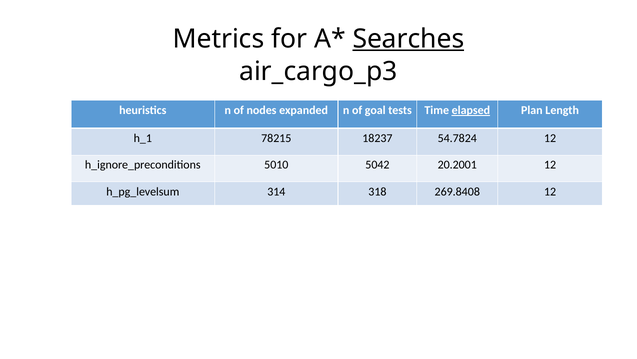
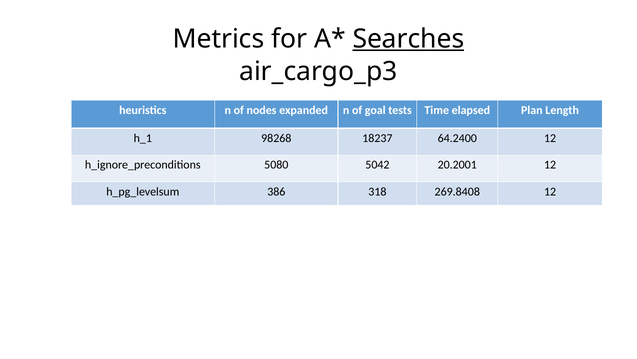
elapsed underline: present -> none (471, 110)
78215: 78215 -> 98268 (276, 138)
54.7824: 54.7824 -> 64.2400 (457, 138)
5010: 5010 -> 5080 (276, 165)
314: 314 -> 386 (276, 191)
